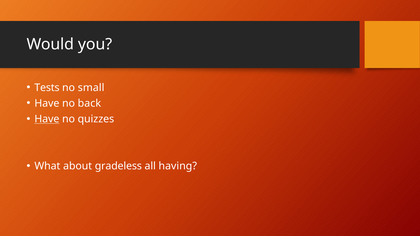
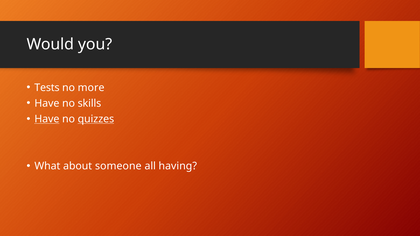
small: small -> more (91, 88)
back: back -> skills (89, 103)
quizzes underline: none -> present (96, 119)
gradeless: gradeless -> someone (118, 166)
